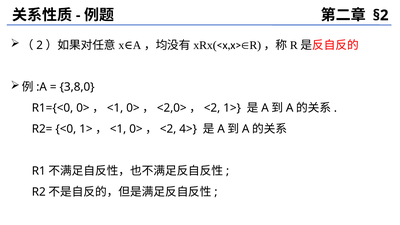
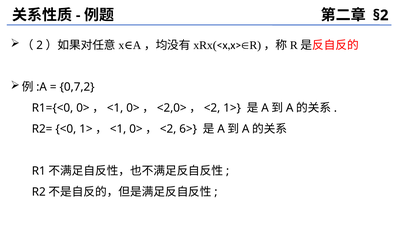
3,8,0: 3,8,0 -> 0,7,2 (77, 87)
4>: 4> -> 6> (188, 129)
